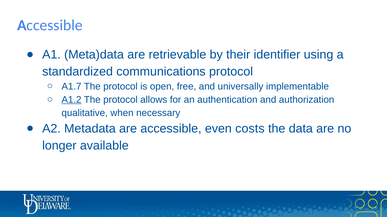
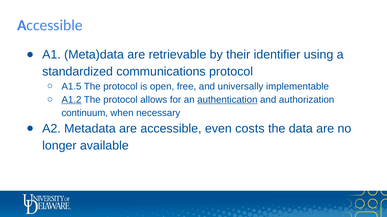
A1.7: A1.7 -> A1.5 (71, 87)
authentication underline: none -> present (227, 100)
qualitative: qualitative -> continuum (85, 113)
